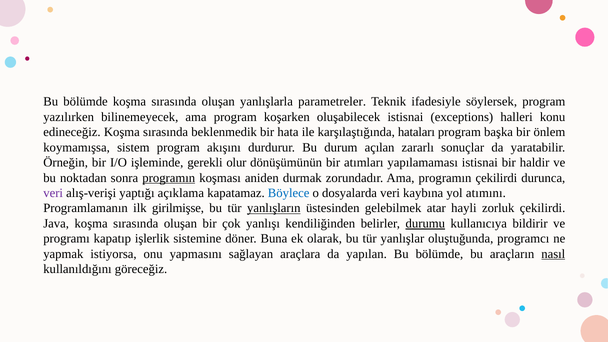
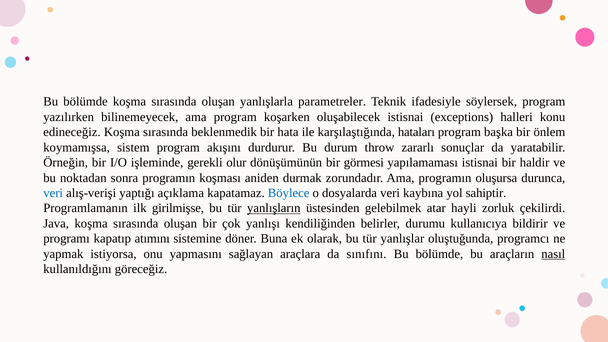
açılan: açılan -> throw (380, 147)
atımları: atımları -> görmesi (364, 163)
programın underline: present -> none (169, 178)
programın çekilirdi: çekilirdi -> oluşursa (496, 178)
veri colour: purple -> blue (53, 193)
atımını: atımını -> sahiptir (486, 193)
durumu underline: present -> none (425, 223)
işlerlik: işlerlik -> atımını (152, 239)
yapılan: yapılan -> sınıfını (367, 254)
